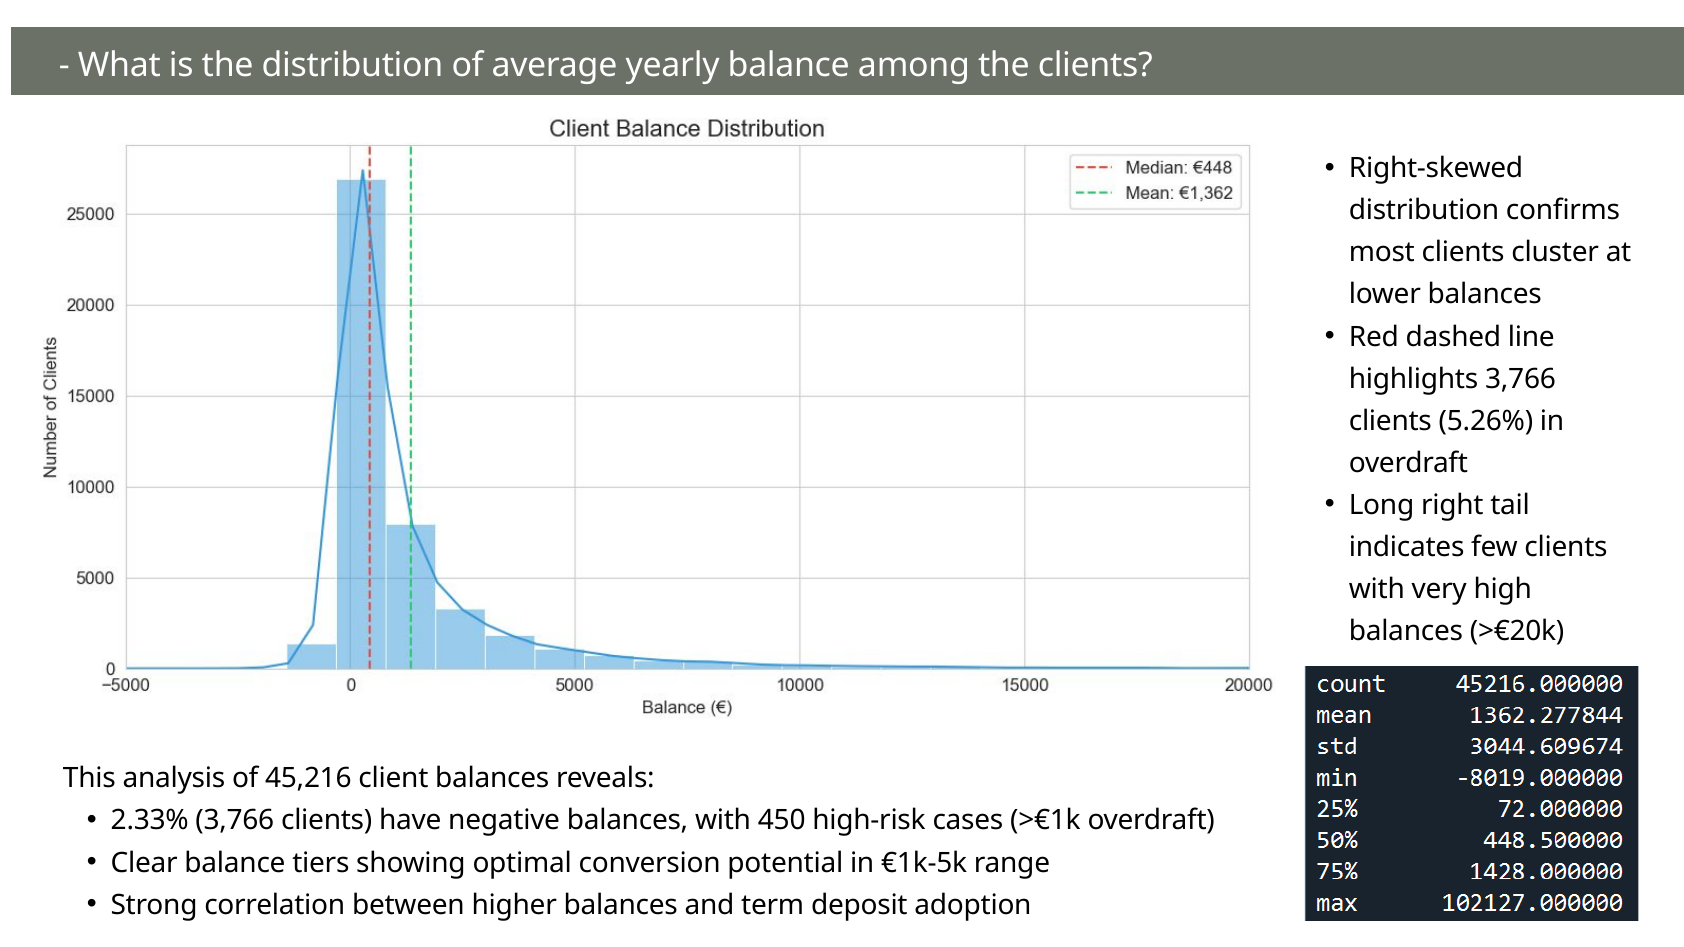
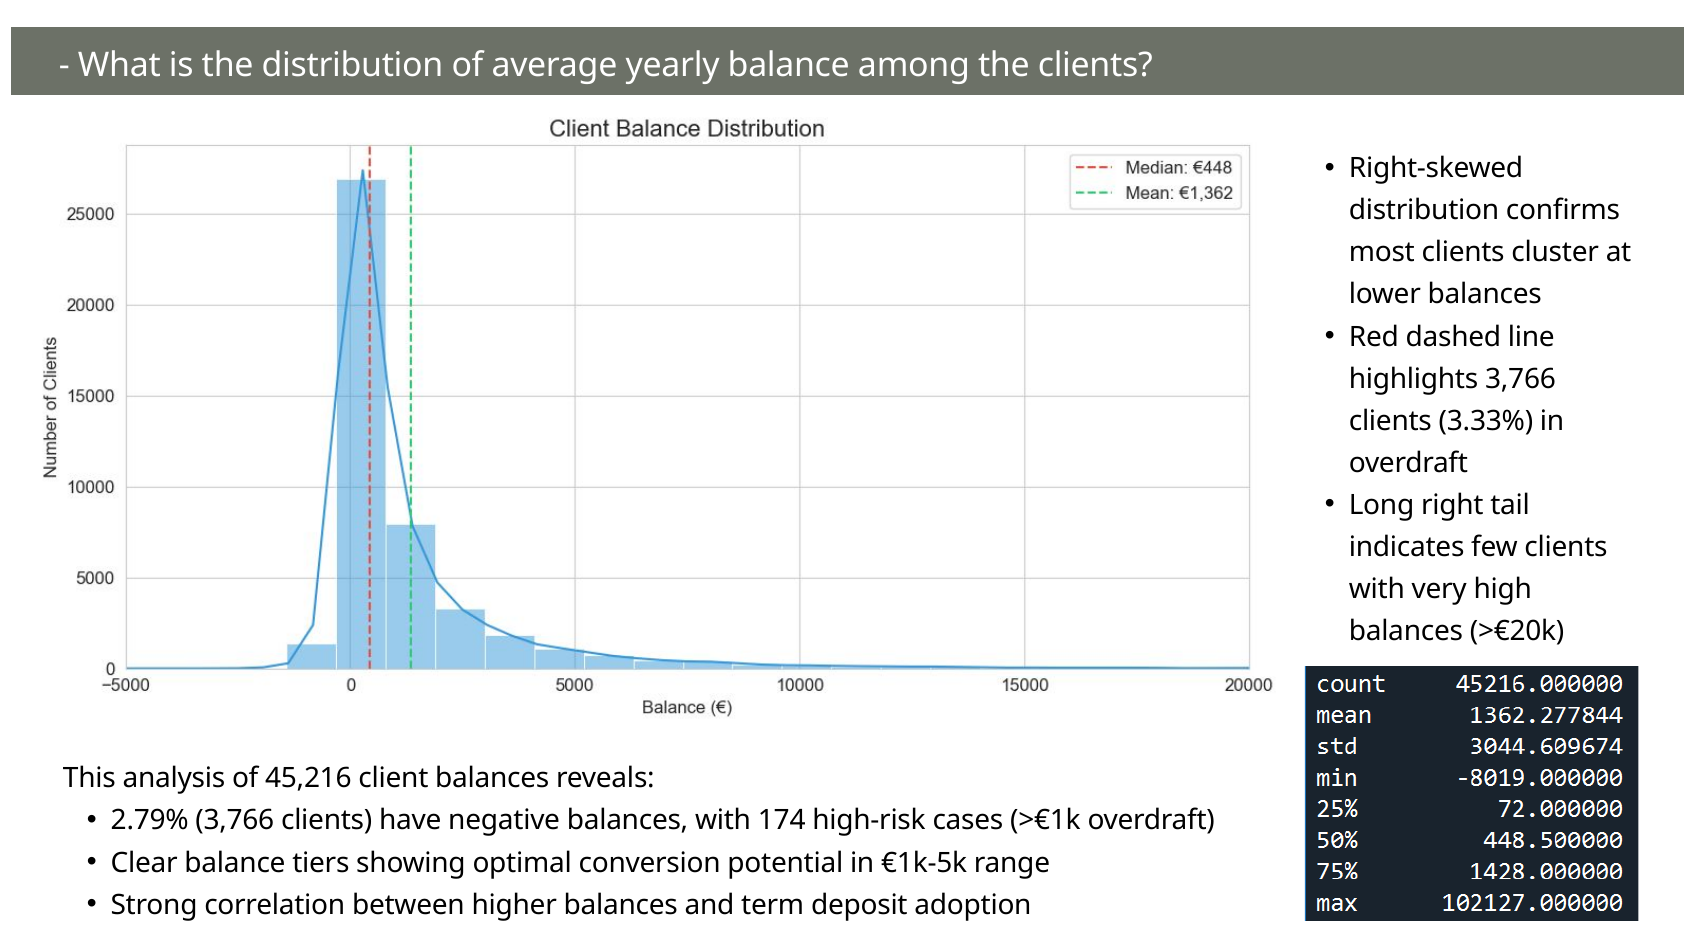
5.26%: 5.26% -> 3.33% (1486, 421)
2.33%: 2.33% -> 2.79% (150, 821)
450: 450 -> 174 (782, 821)
